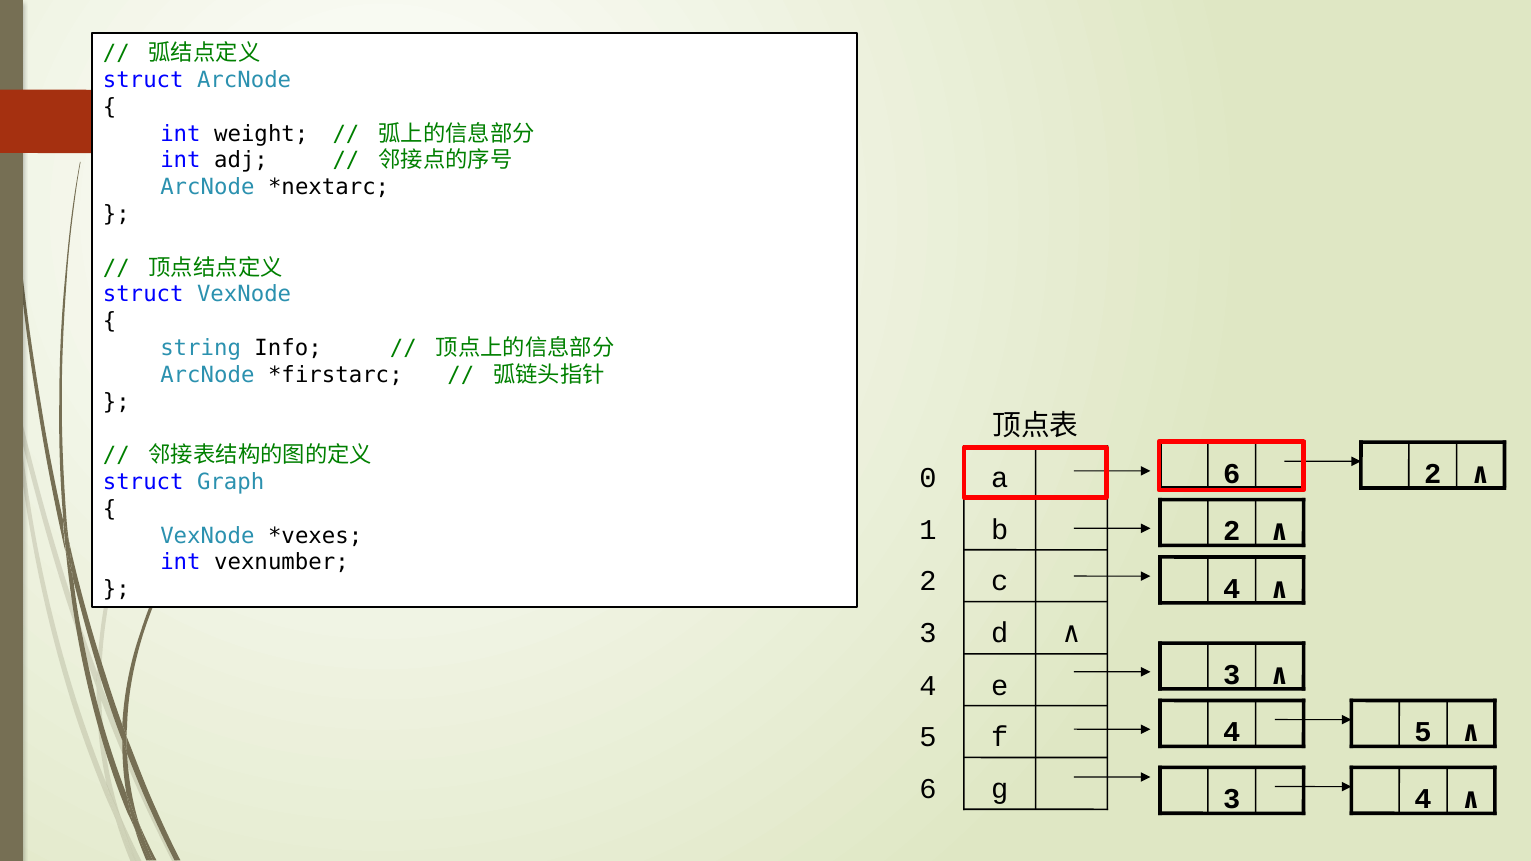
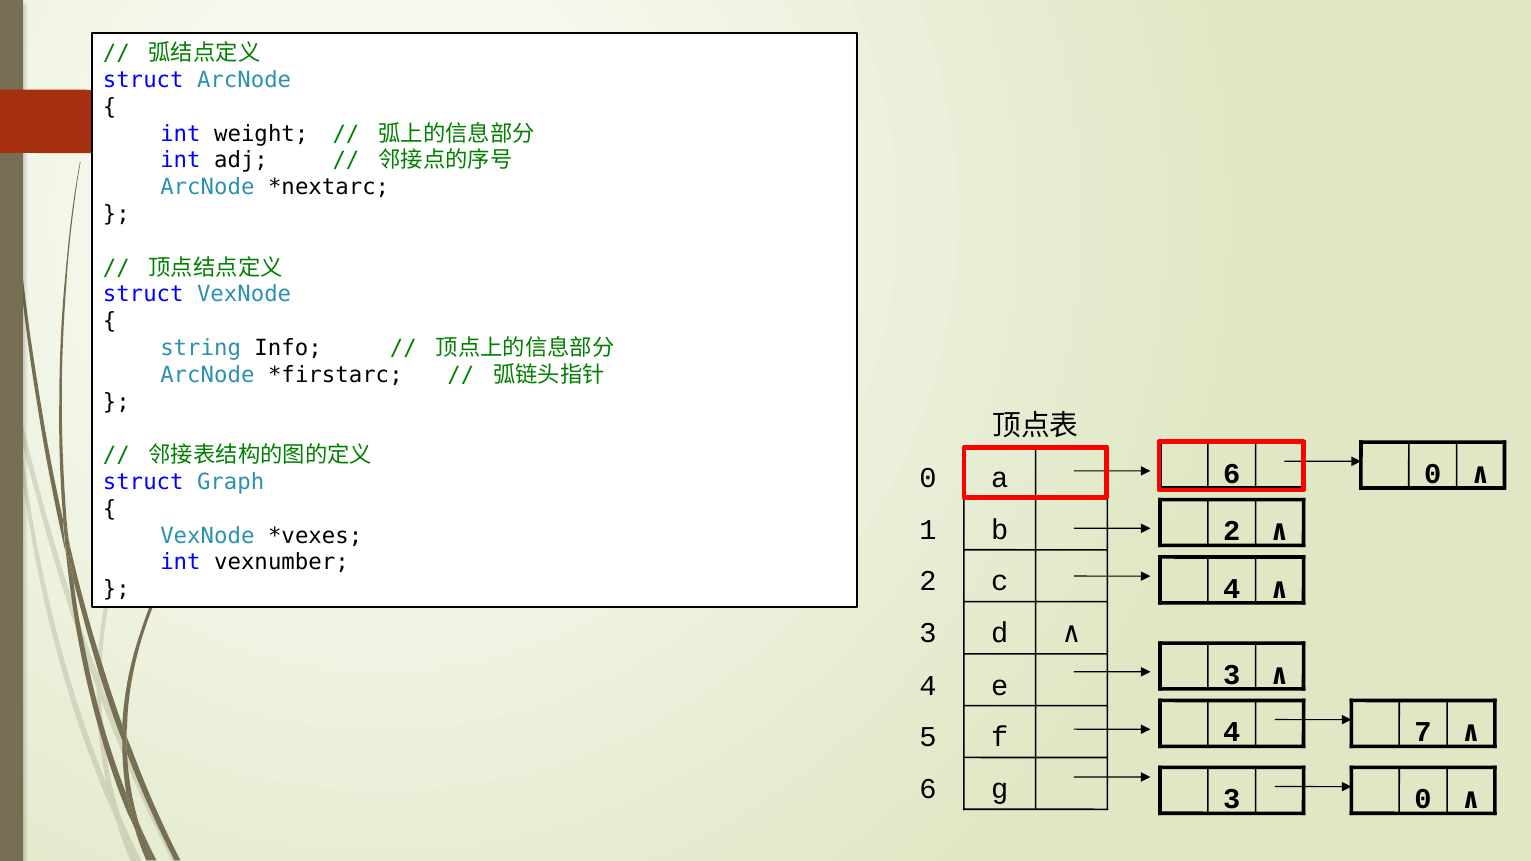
2: 2 -> 0 (1433, 474)
4 5: 5 -> 7 (1423, 732)
3 4: 4 -> 0 (1423, 799)
